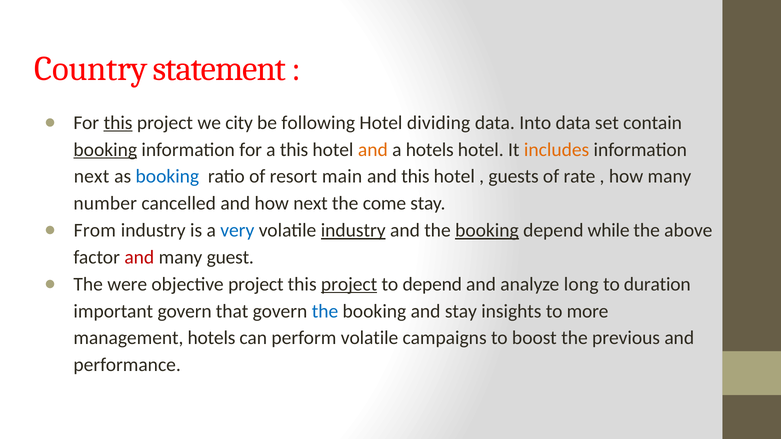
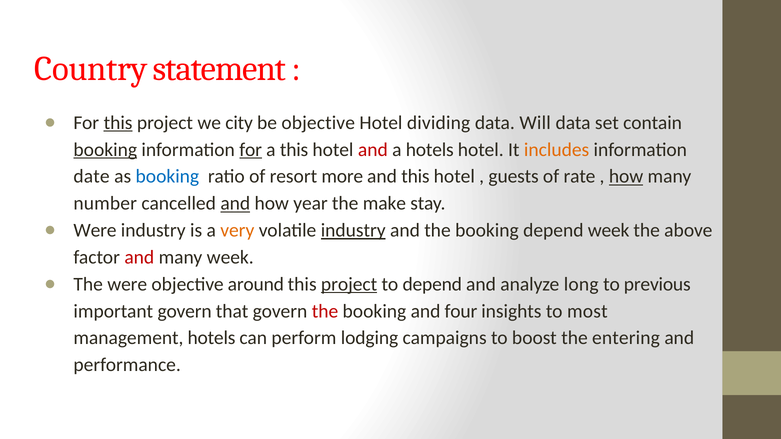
be following: following -> objective (318, 123)
Into: Into -> Will (535, 123)
for underline: none -> present (251, 150)
and colour: orange -> red (373, 150)
next: next -> date (92, 177)
main: main -> more (342, 177)
how underline: none -> present (626, 177)
and underline: none -> present (235, 204)
how next: next -> year (311, 204)
come: come -> make (384, 204)
From: From -> Were (95, 231)
very colour: blue -> orange (237, 231)
booking underline: present -> none (487, 231)
depend while: while -> week (609, 231)
many guest: guest -> week (230, 257)
objective project: project -> around (256, 284)
duration: duration -> previous (657, 284)
the colour: blue -> red (325, 311)
and stay: stay -> four (461, 311)
more: more -> most (587, 311)
perform volatile: volatile -> lodging (370, 338)
previous: previous -> entering (626, 338)
